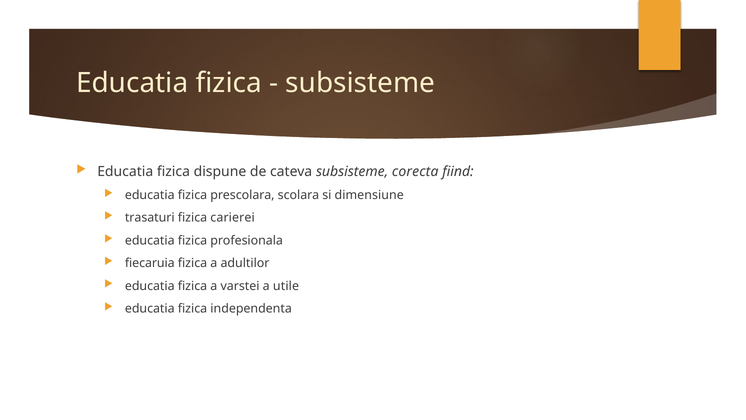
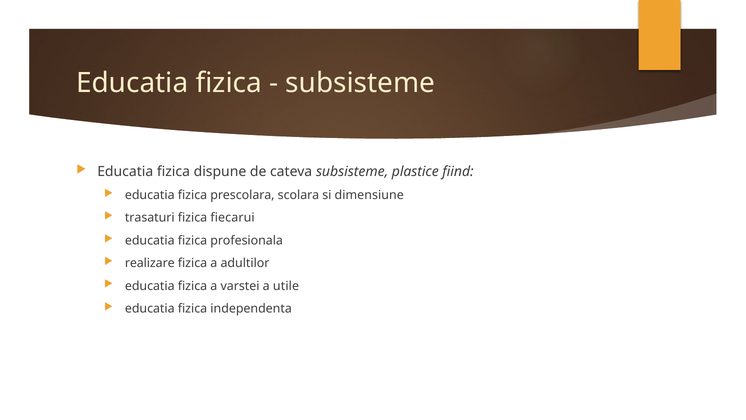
corecta: corecta -> plastice (415, 171)
carierei: carierei -> fiecarui (233, 218)
fiecaruia: fiecaruia -> realizare (150, 263)
